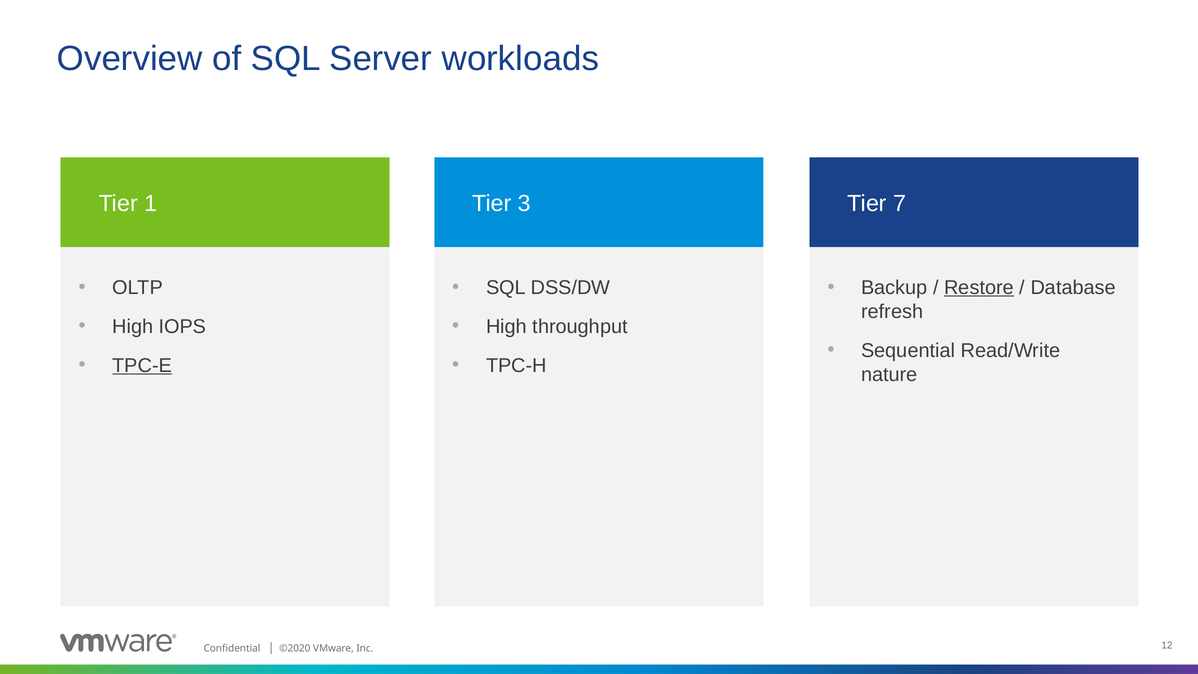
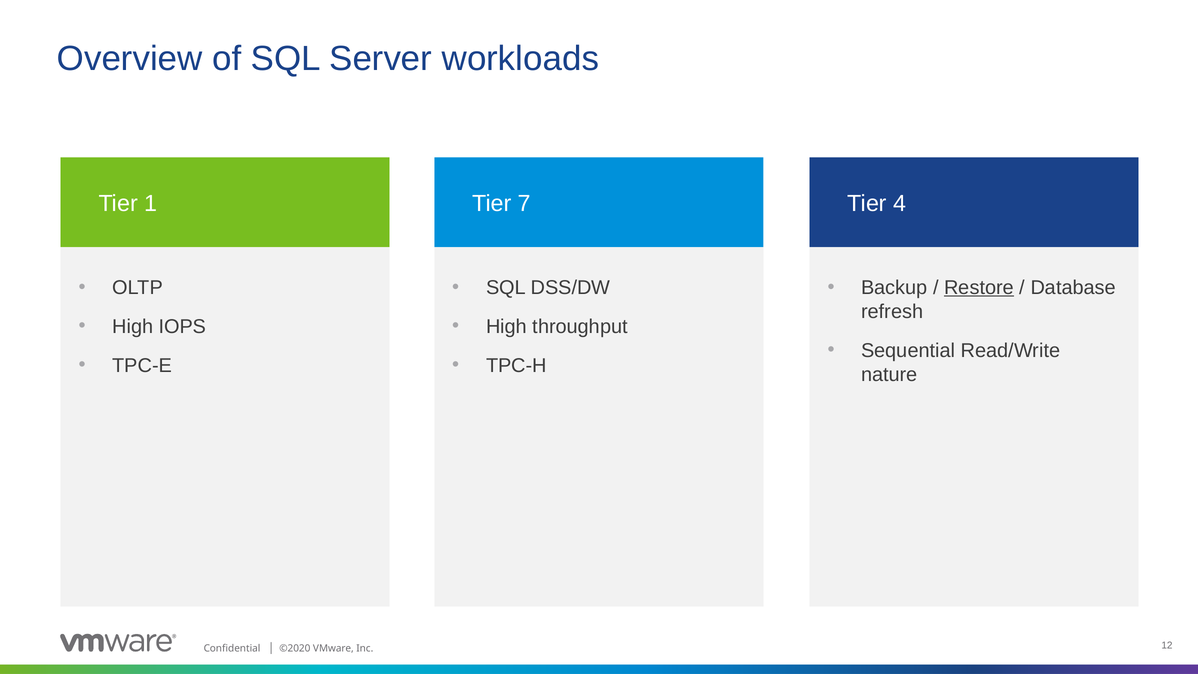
3: 3 -> 7 (524, 204)
7: 7 -> 4 (900, 204)
TPC-E underline: present -> none (142, 365)
